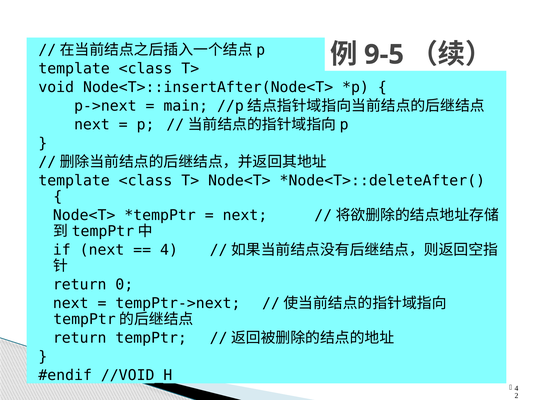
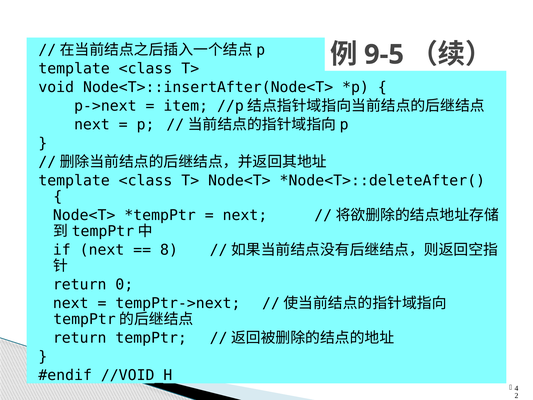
main: main -> item (186, 106)
4: 4 -> 8 (169, 250)
